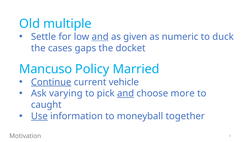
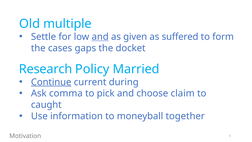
numeric: numeric -> suffered (180, 37)
duck: duck -> form (223, 37)
Mancuso: Mancuso -> Research (46, 69)
vehicle: vehicle -> during (124, 82)
varying: varying -> comma (66, 93)
and underline: present -> none (126, 93)
more: more -> claim (183, 93)
Use underline: present -> none (39, 116)
